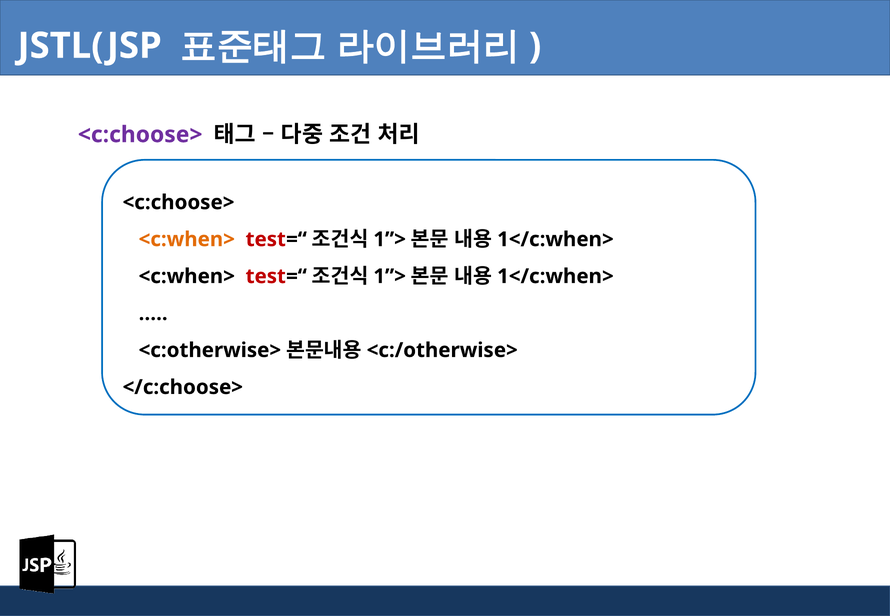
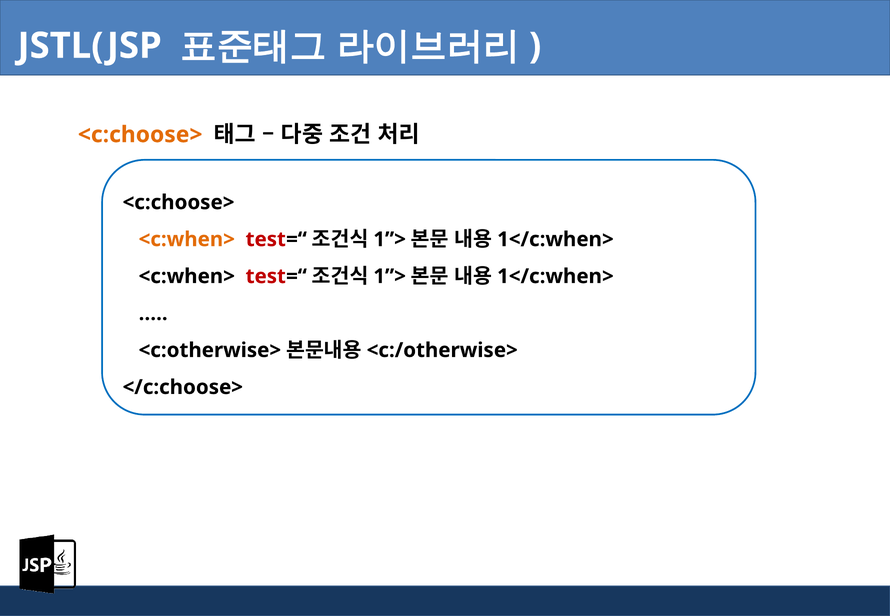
<c:choose> colour: purple -> orange (140, 135)
